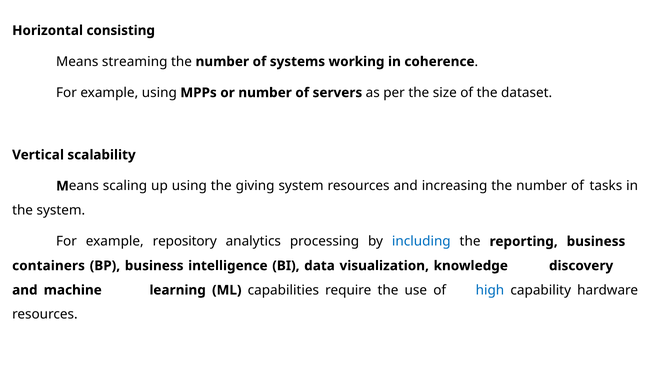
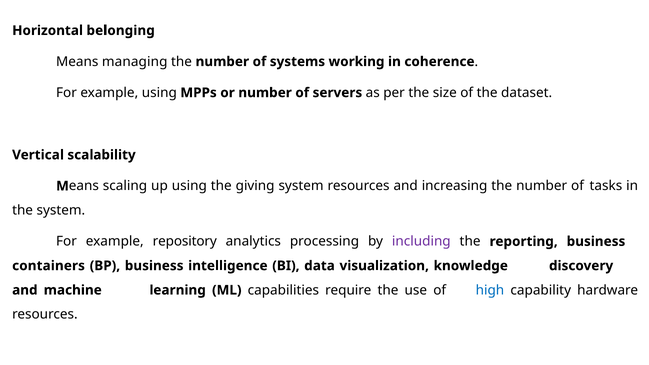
consisting: consisting -> belonging (121, 31)
streaming: streaming -> managing (135, 62)
including colour: blue -> purple (421, 241)
